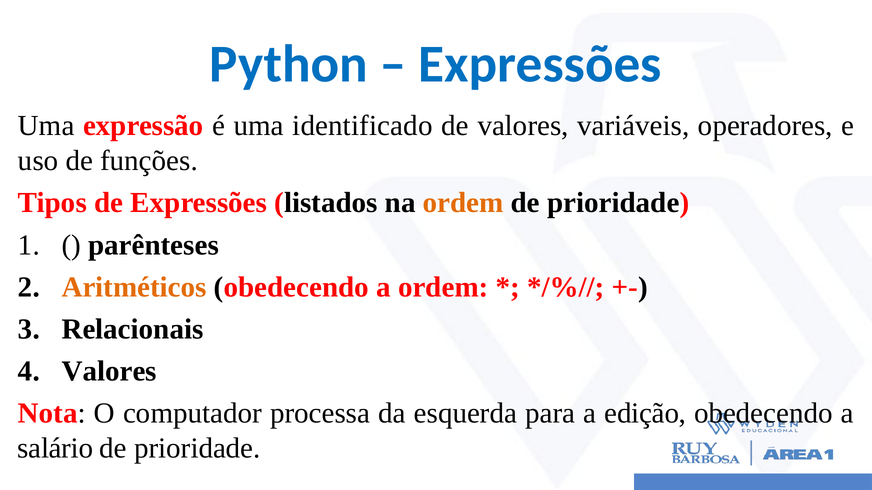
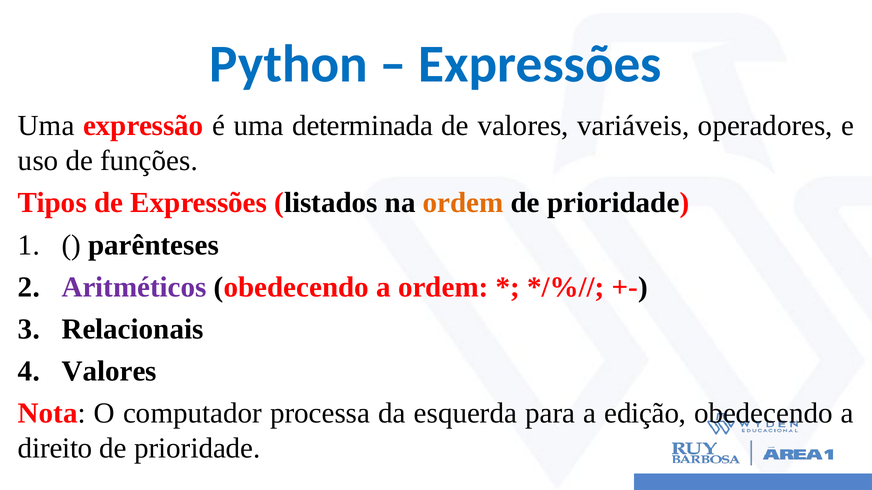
identificado: identificado -> determinada (363, 126)
Aritméticos colour: orange -> purple (134, 287)
salário: salário -> direito (55, 449)
